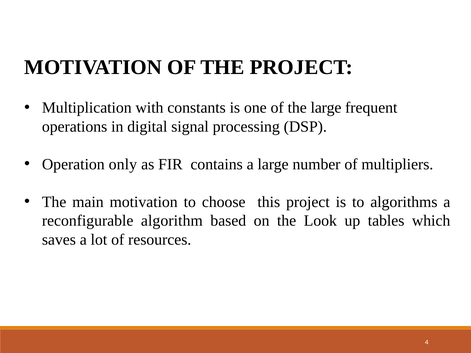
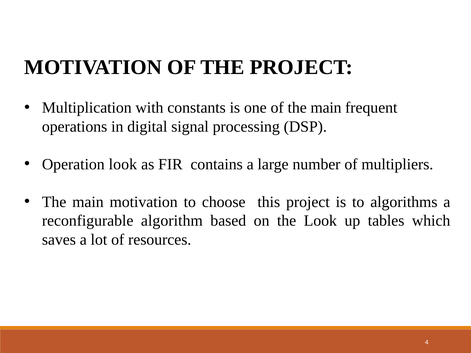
of the large: large -> main (326, 108)
Operation only: only -> look (123, 164)
